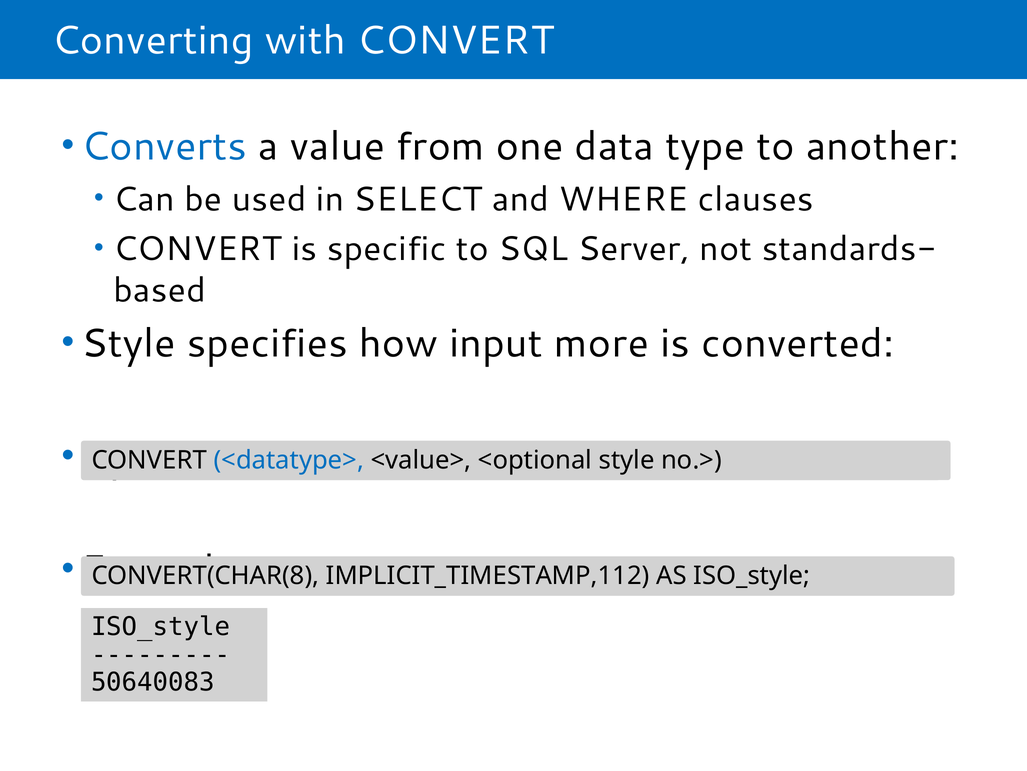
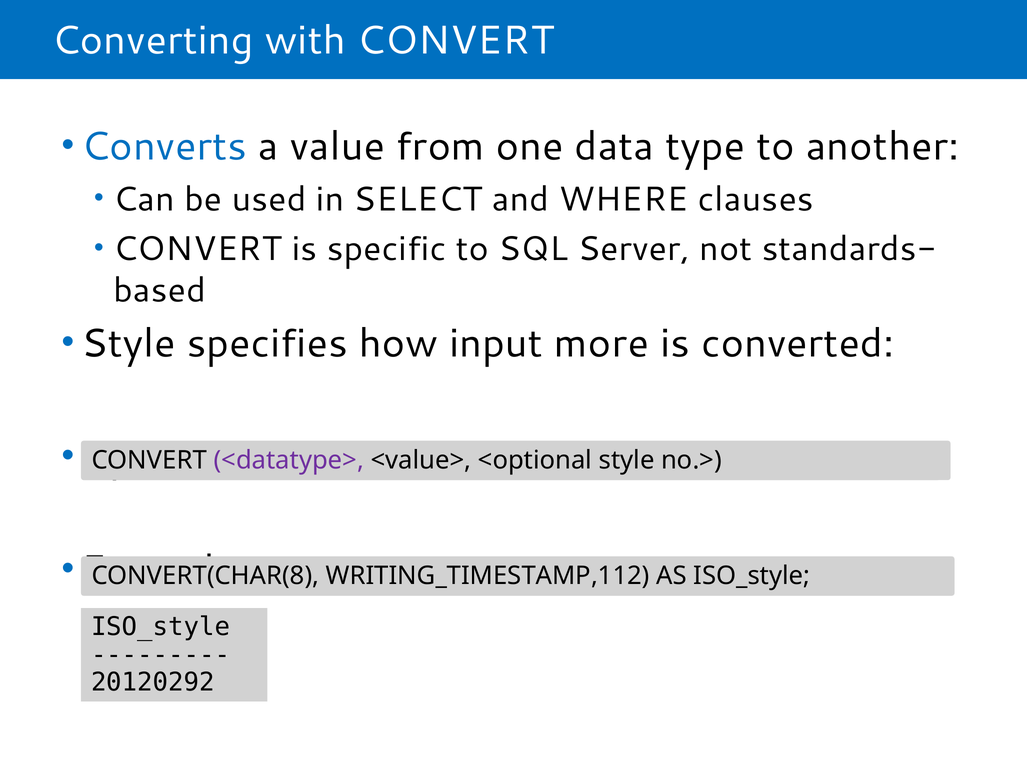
<datatype> colour: blue -> purple (289, 460)
IMPLICIT_TIMESTAMP,112: IMPLICIT_TIMESTAMP,112 -> WRITING_TIMESTAMP,112 (488, 575)
50640083: 50640083 -> 20120292 (153, 682)
